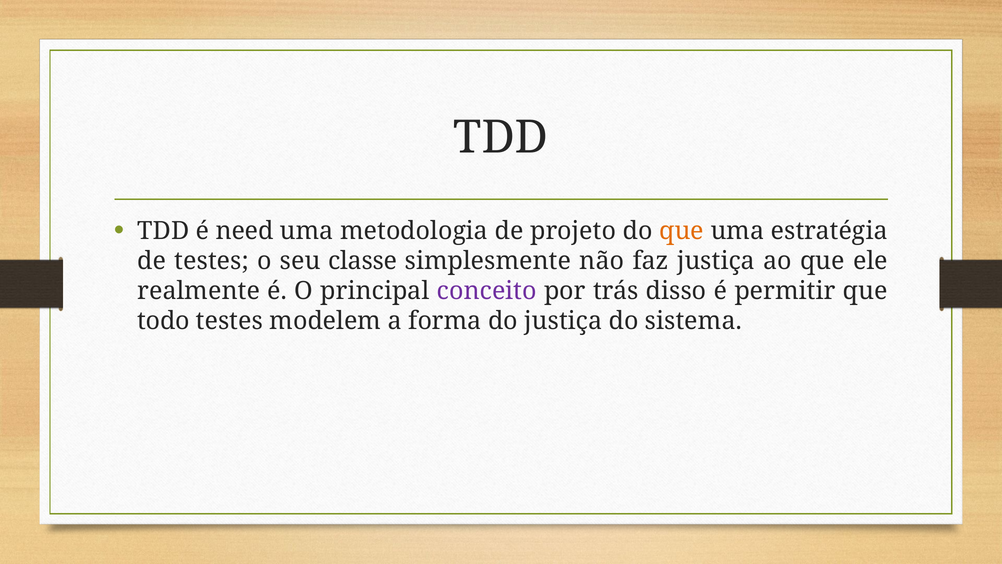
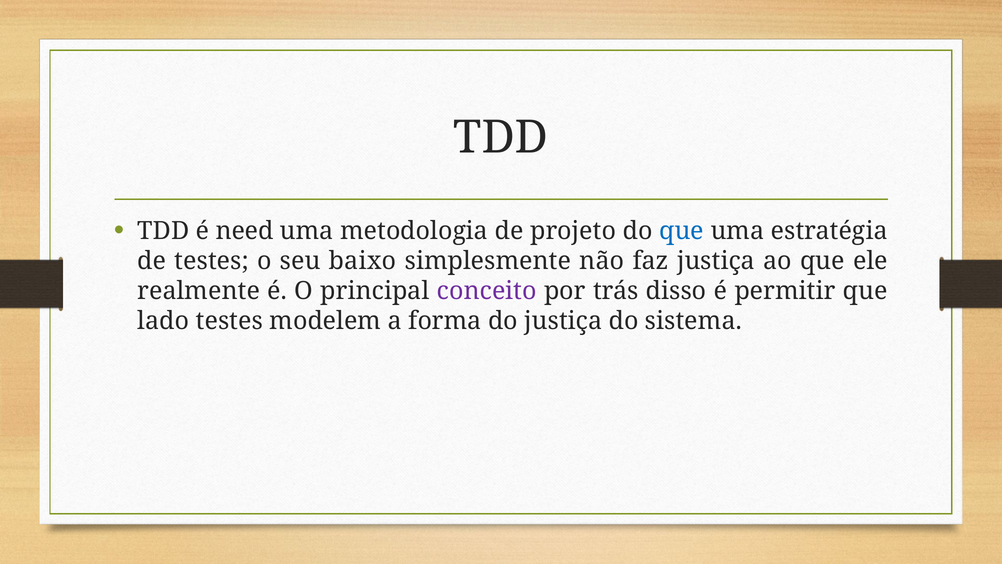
que colour: orange -> blue (682, 231)
classe: classe -> baixo (363, 261)
todo: todo -> lado (163, 321)
